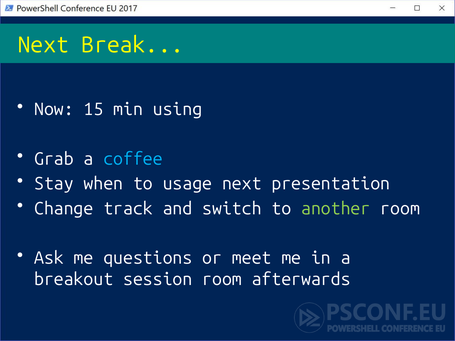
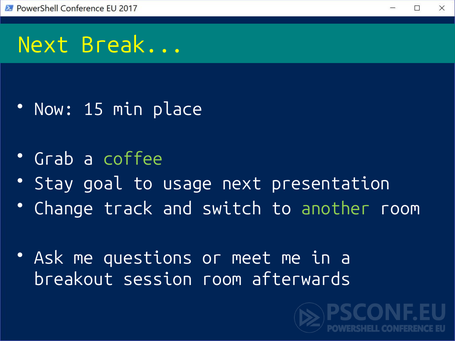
using: using -> place (178, 110)
coffee colour: light blue -> light green (133, 159)
when: when -> goal (103, 184)
